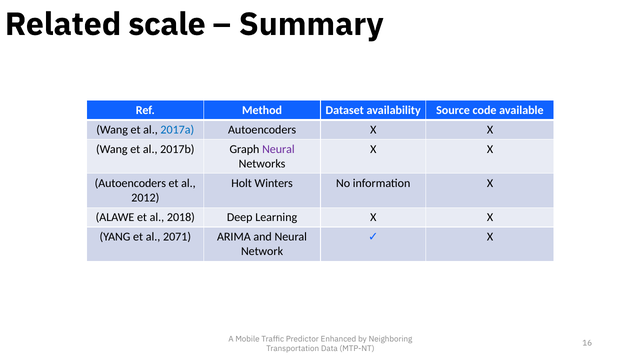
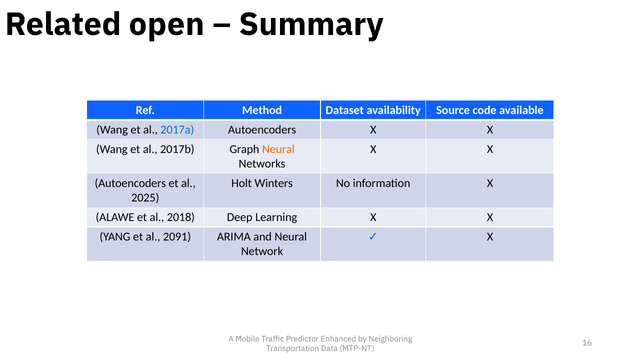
scale: scale -> open (167, 24)
Neural colour: purple -> orange (278, 149)
2012: 2012 -> 2025 (145, 198)
2071: 2071 -> 2091 (177, 237)
